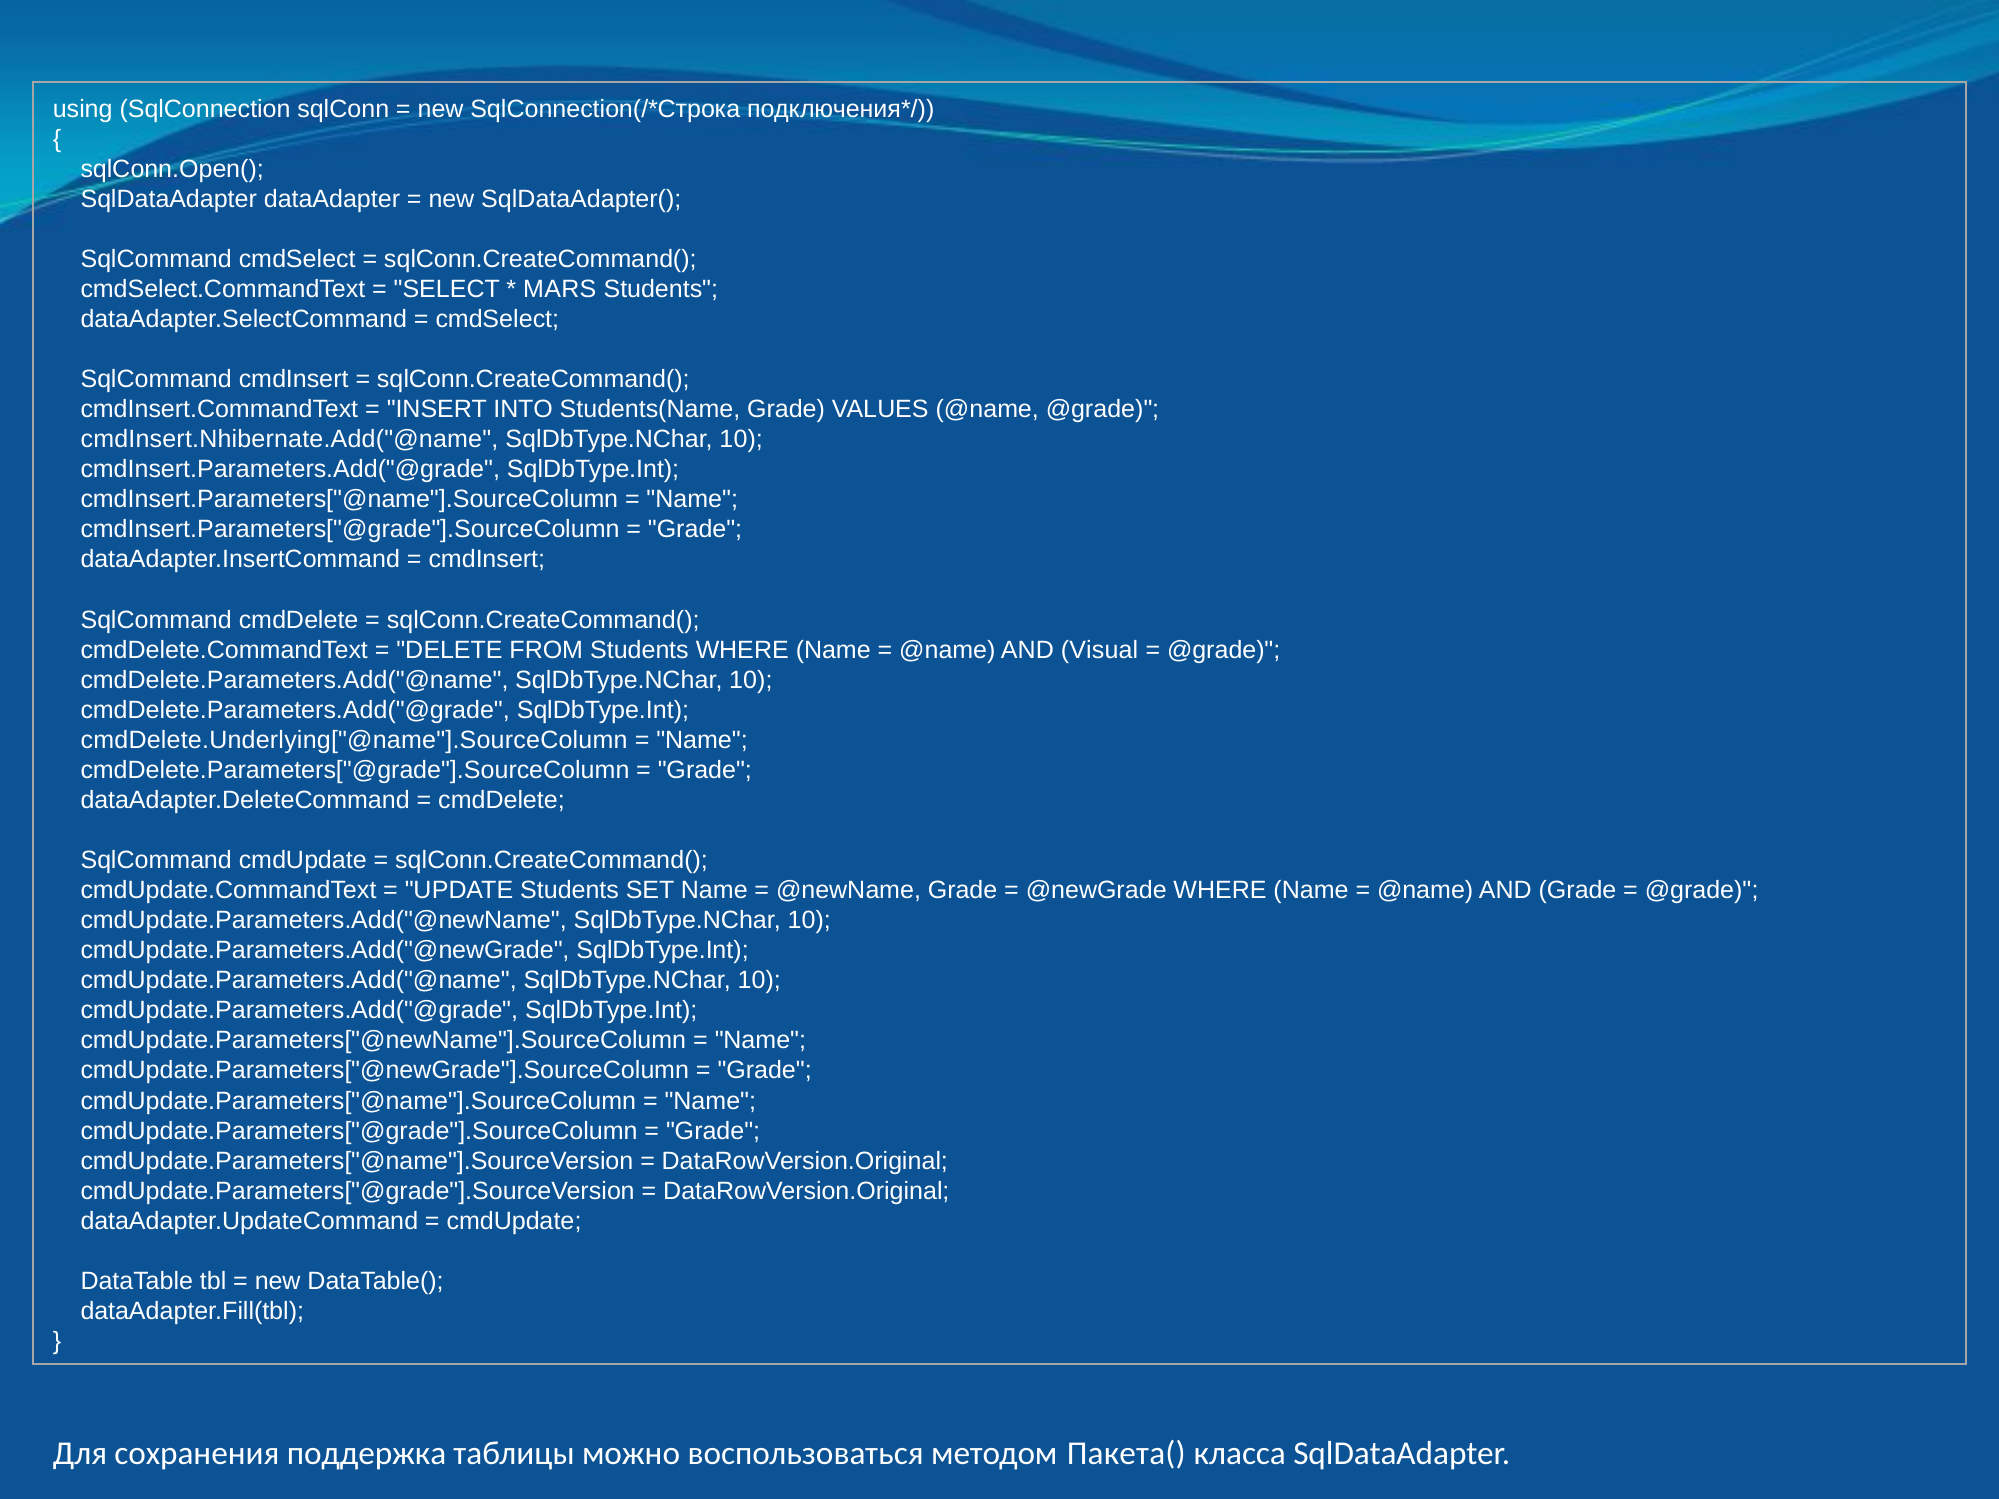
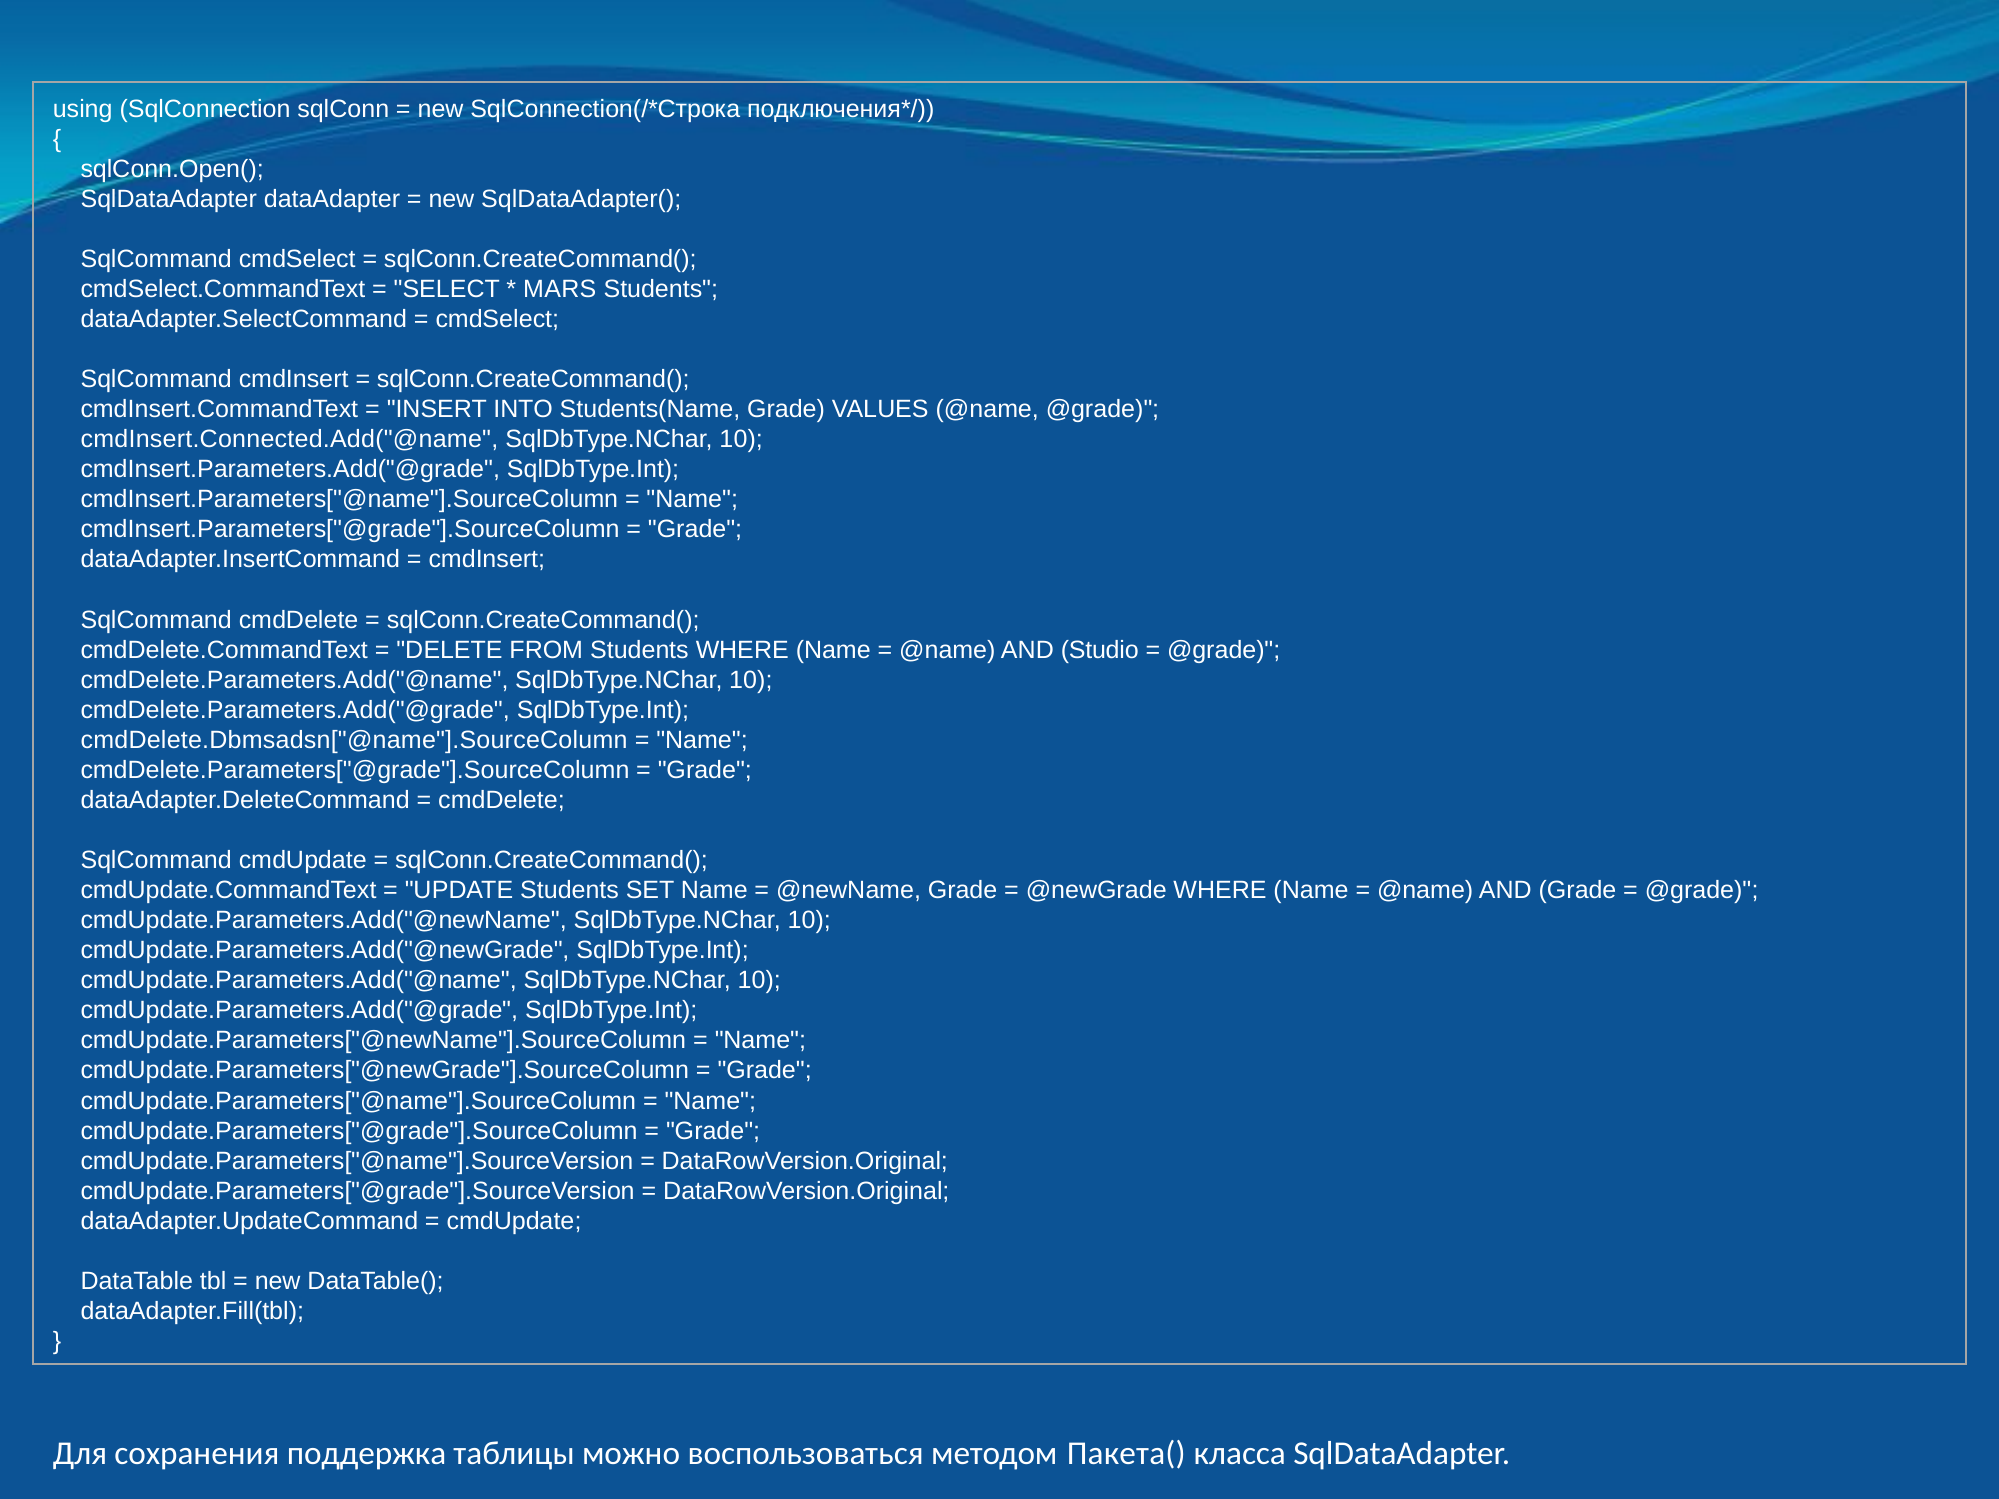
cmdInsert.Nhibernate.Add("@name: cmdInsert.Nhibernate.Add("@name -> cmdInsert.Connected.Add("@name (289, 440)
Visual: Visual -> Studio (1100, 650)
cmdDelete.Underlying["@name"].SourceColumn: cmdDelete.Underlying["@name"].SourceColumn -> cmdDelete.Dbmsadsn["@name"].SourceColumn (354, 740)
